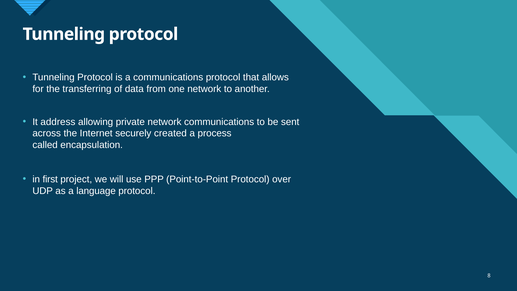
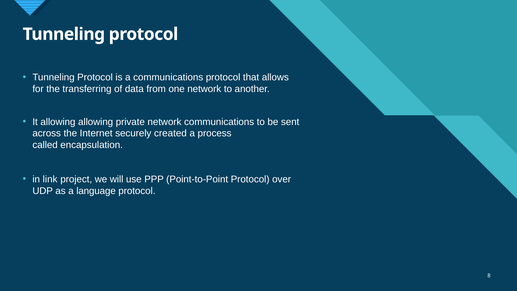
It address: address -> allowing (58, 122)
first: first -> link (50, 179)
